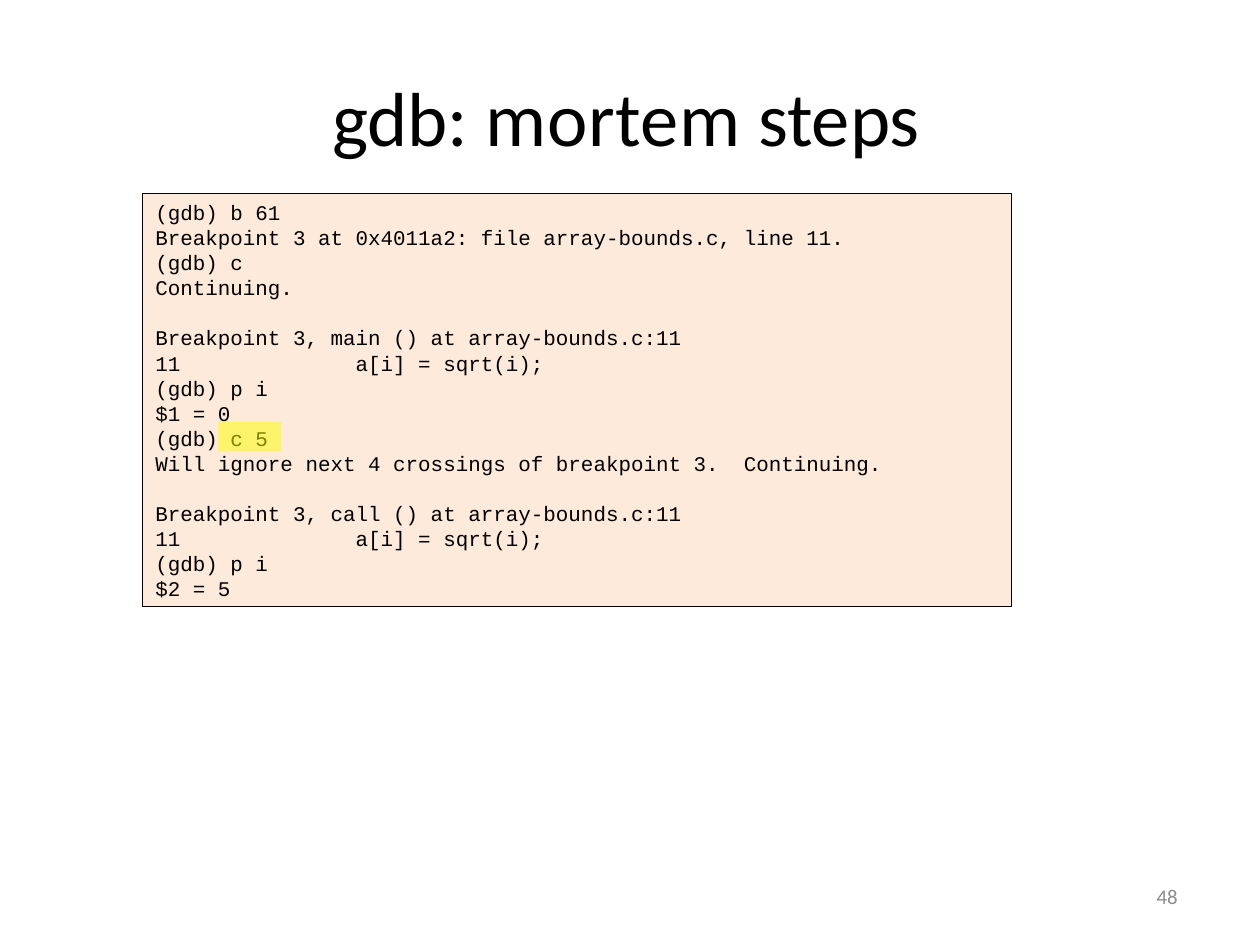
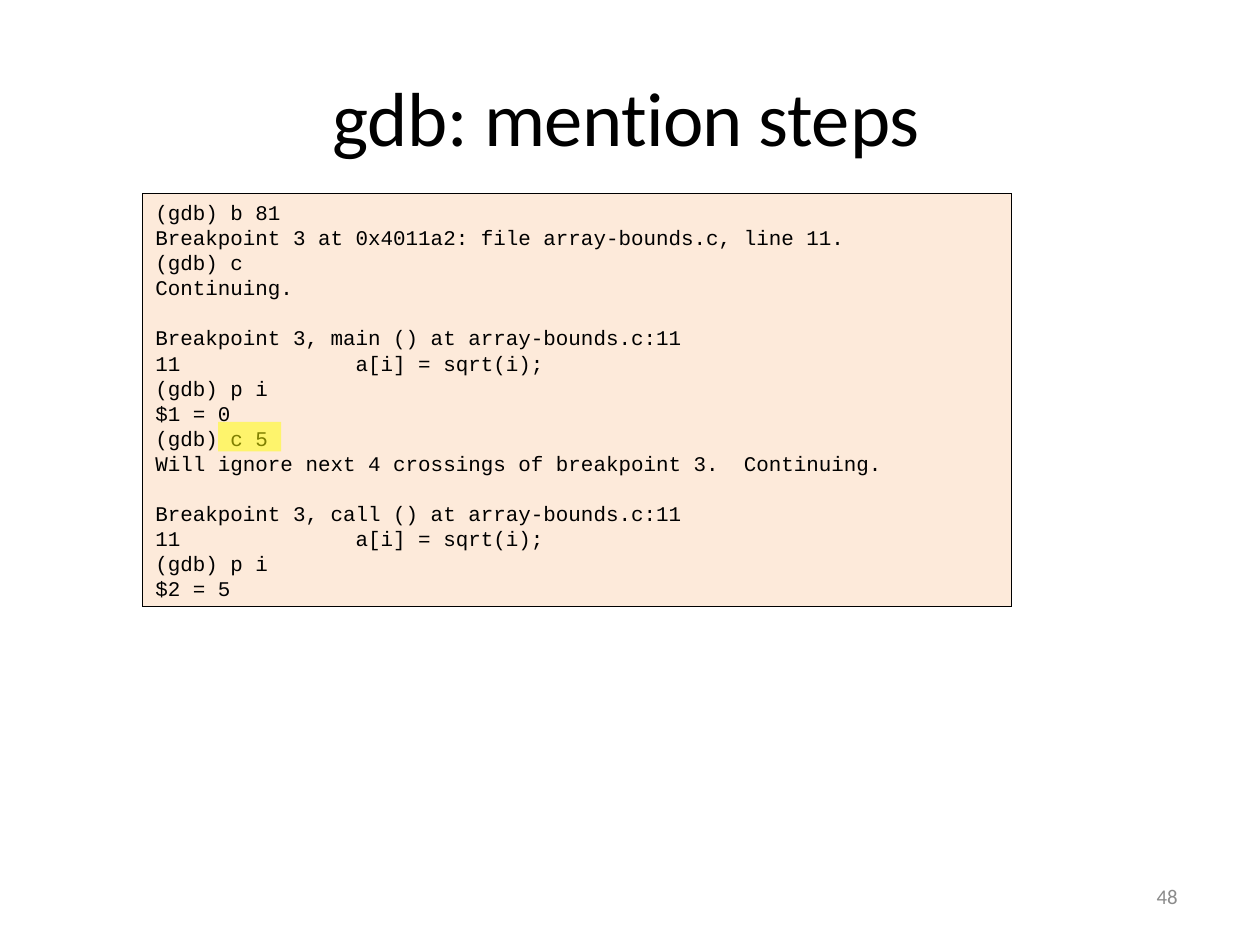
mortem: mortem -> mention (614, 121)
61: 61 -> 81 (268, 214)
